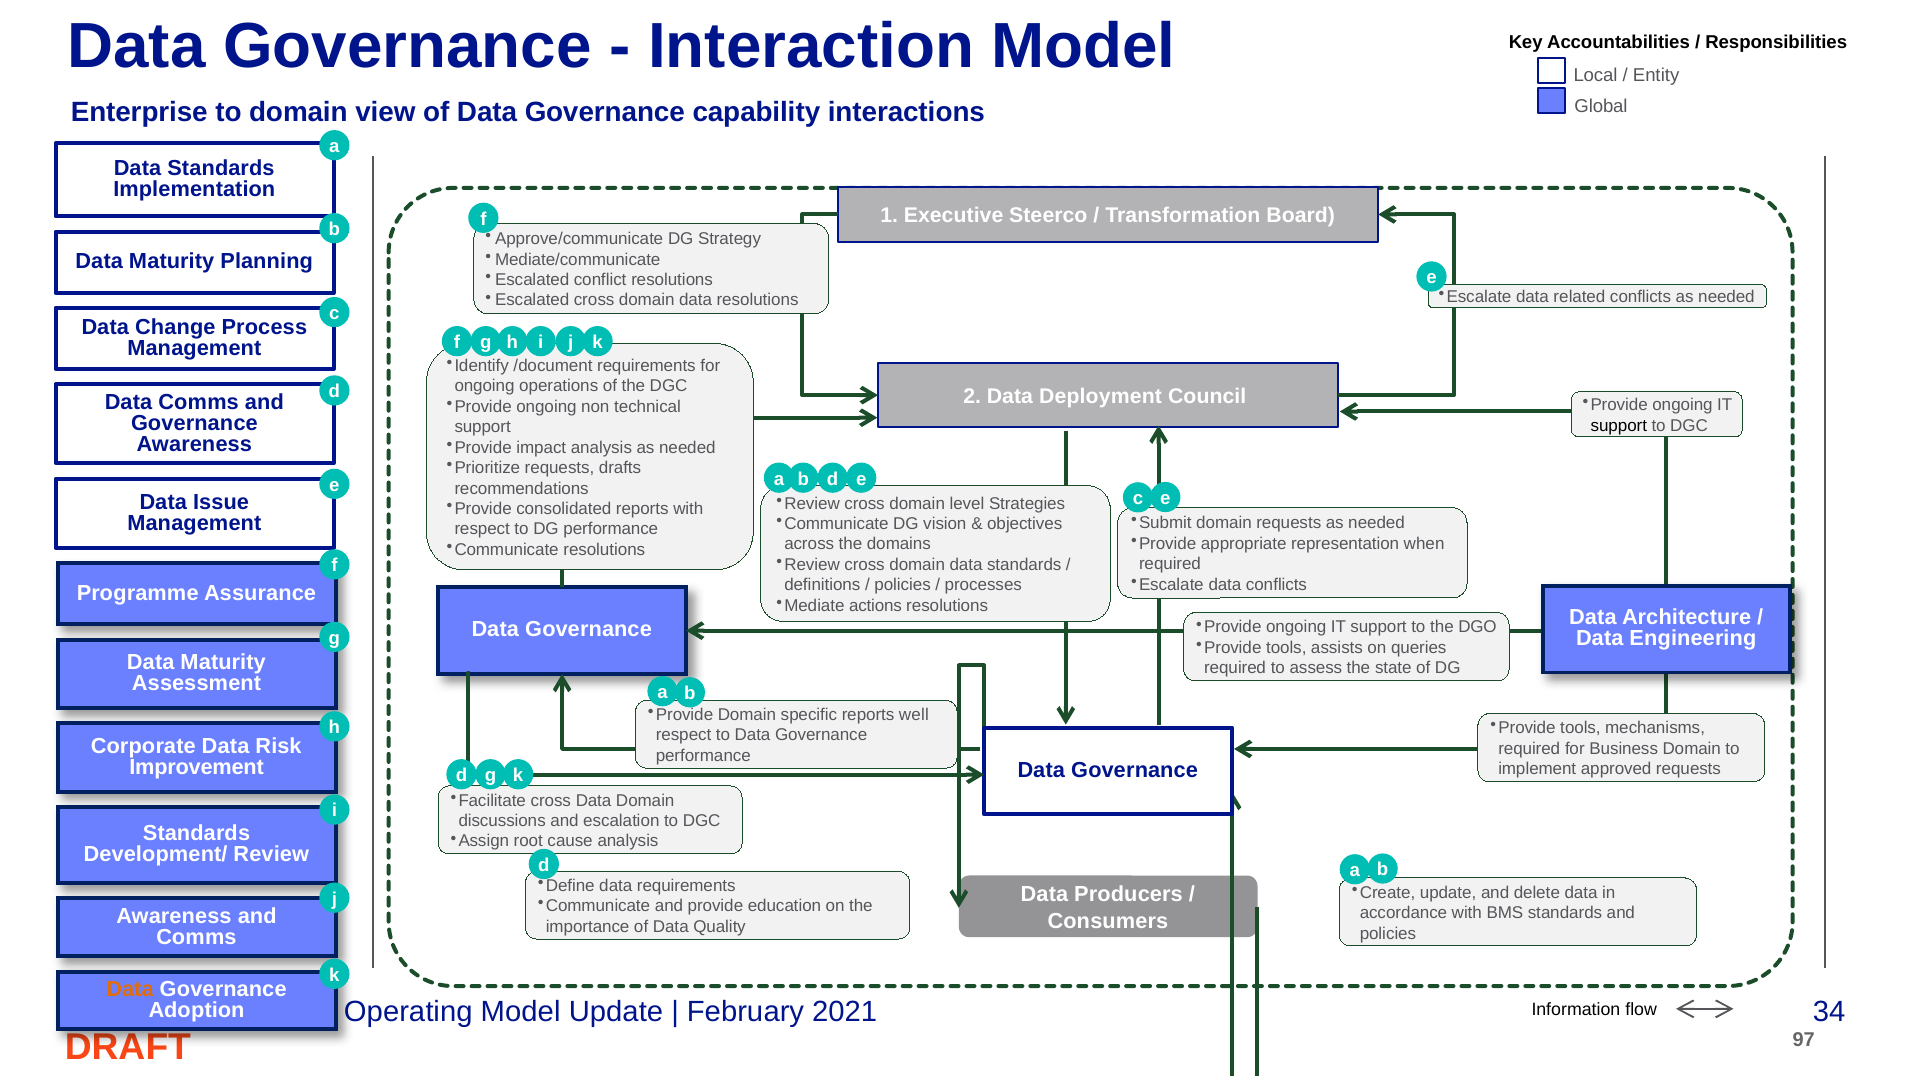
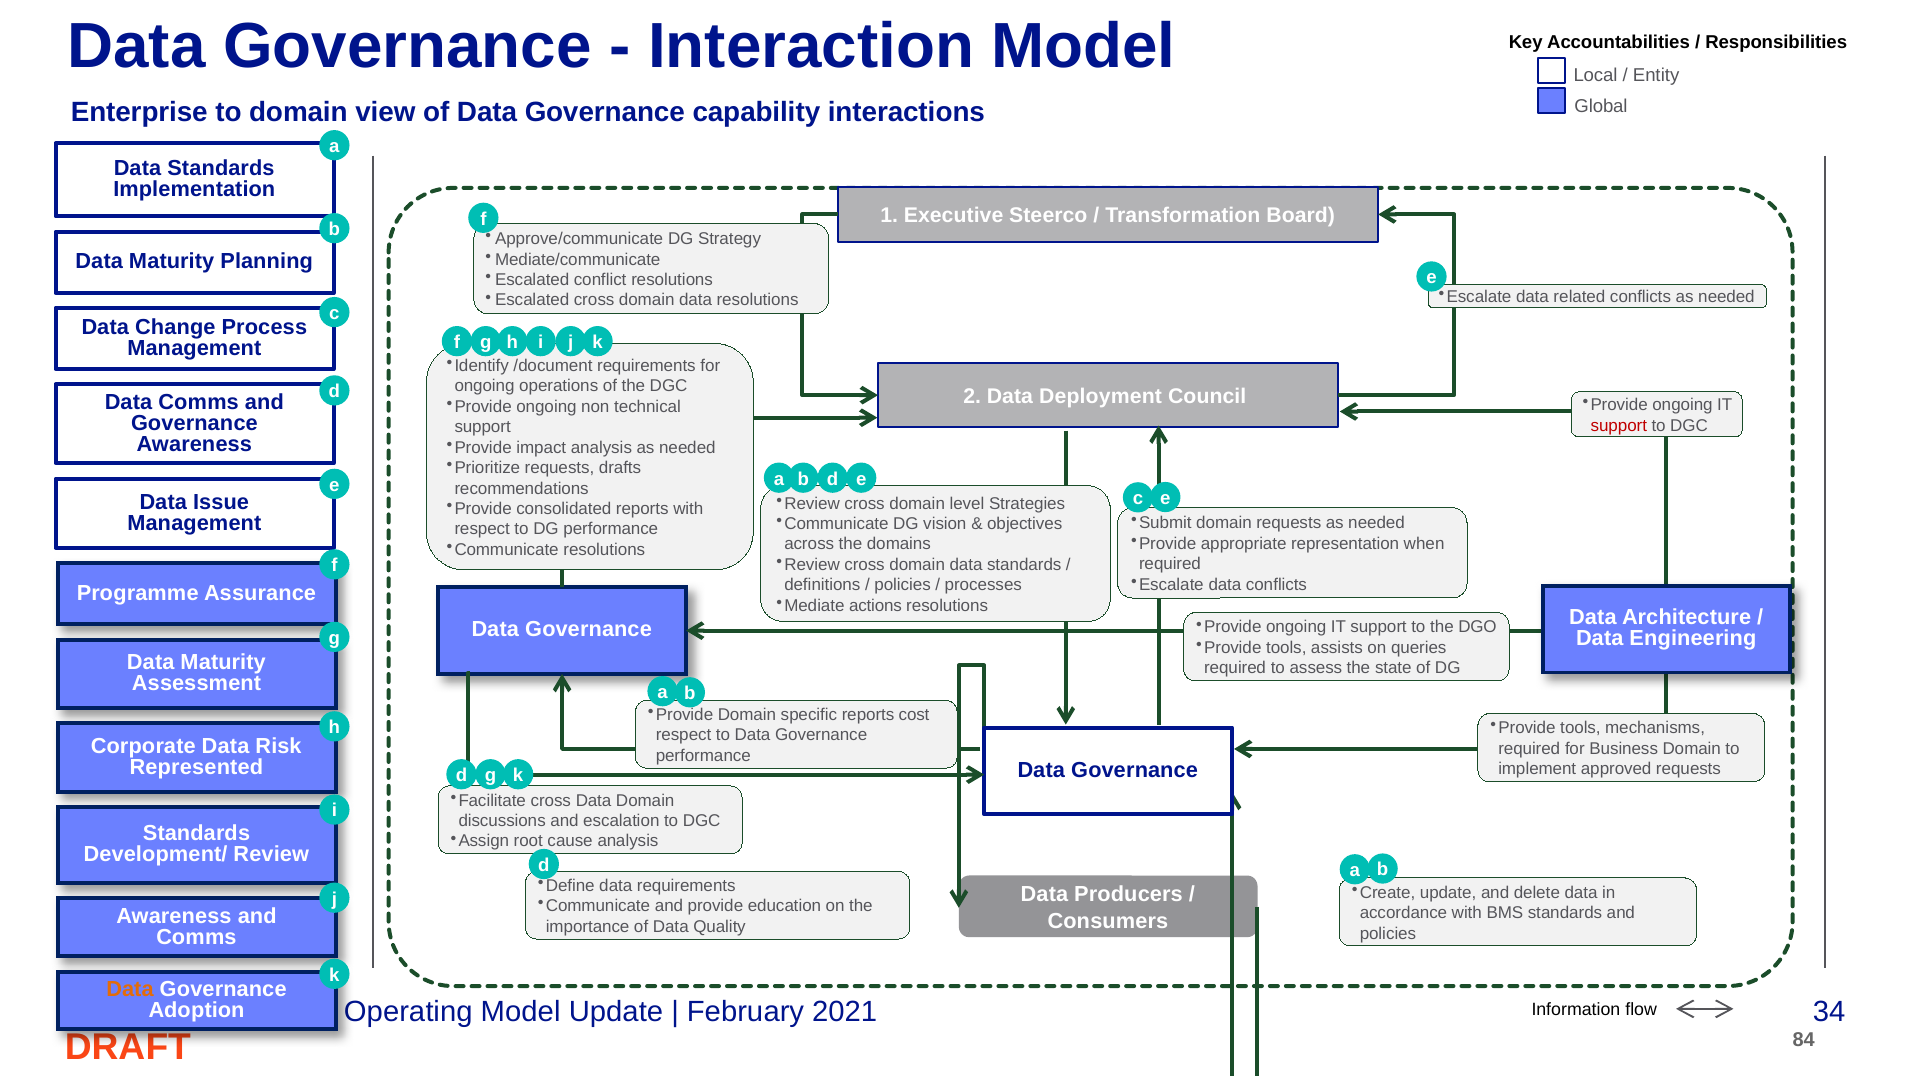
support colour: black -> red (1619, 426)
well: well -> cost (914, 715)
Improvement: Improvement -> Represented (196, 767)
97: 97 -> 84 (1804, 1040)
